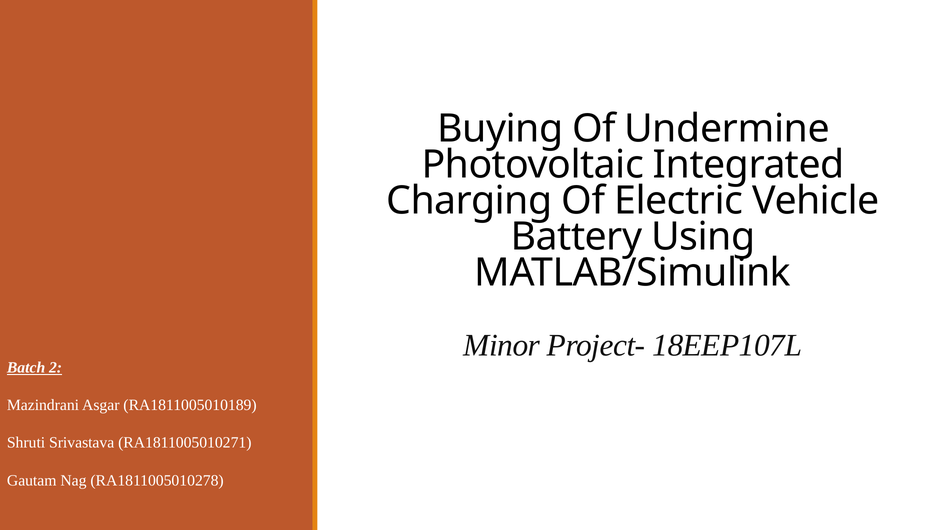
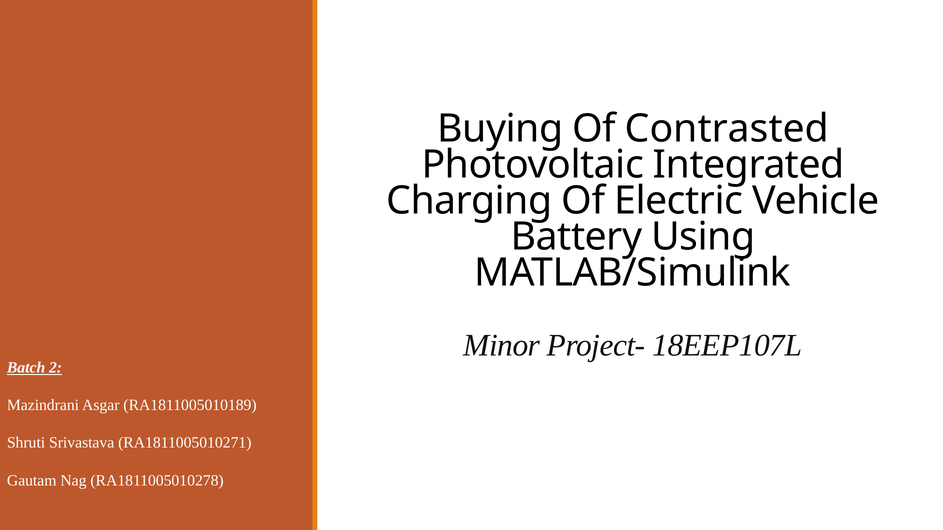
Undermine: Undermine -> Contrasted (727, 129)
